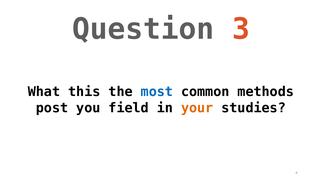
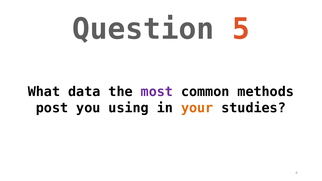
3: 3 -> 5 (241, 29)
this: this -> data (84, 92)
most colour: blue -> purple (157, 92)
field: field -> using (129, 108)
